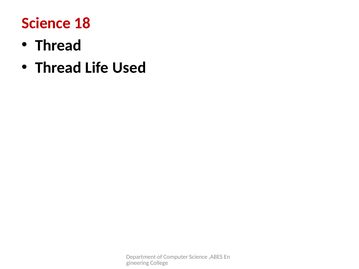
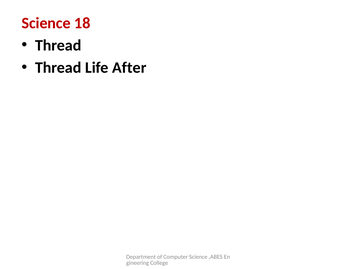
Used: Used -> After (129, 68)
